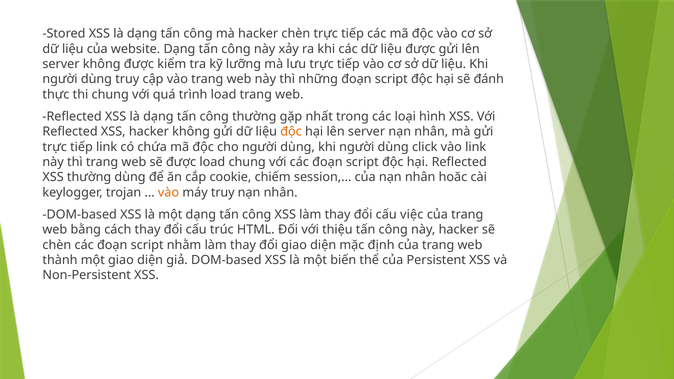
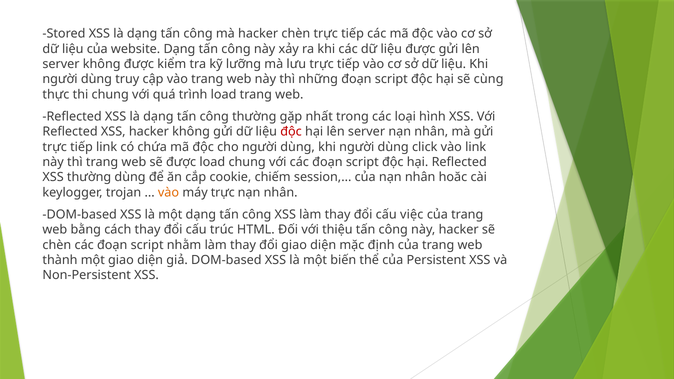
đánh: đánh -> cùng (489, 79)
độc colour: orange -> red (291, 132)
máy truy: truy -> trực (223, 193)
